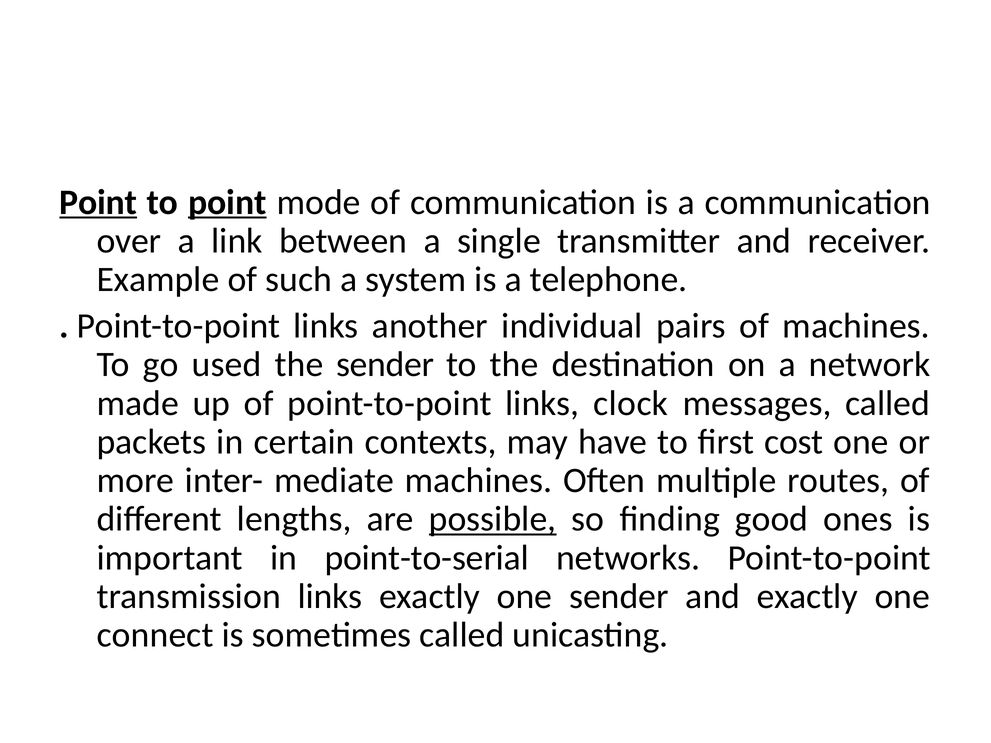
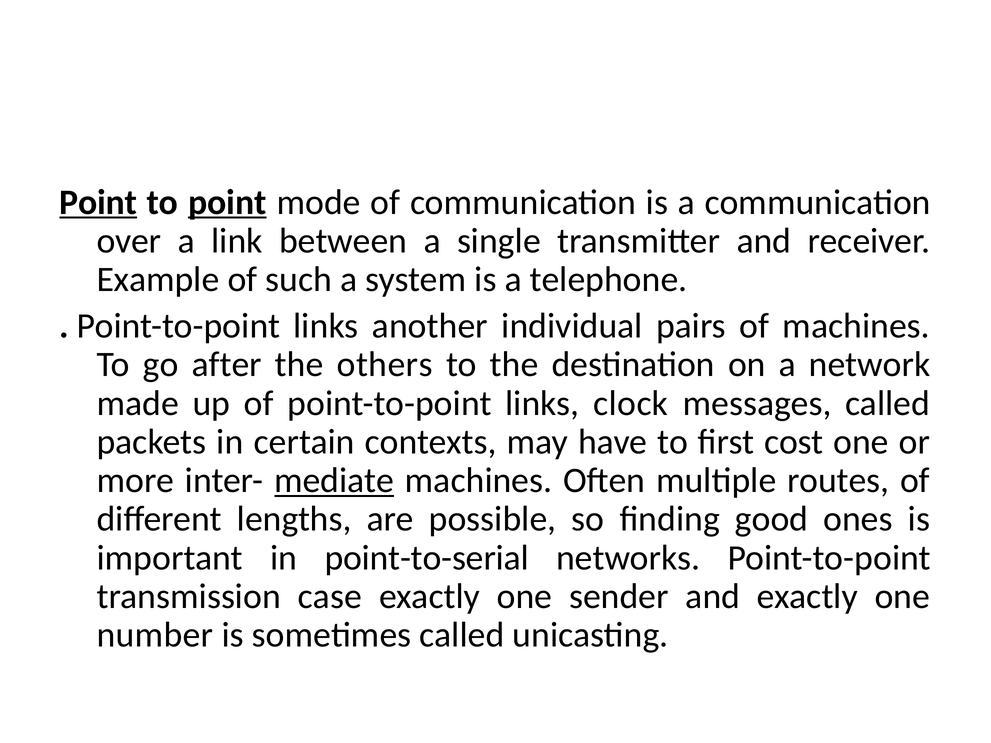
used: used -> after (227, 365)
the sender: sender -> others (385, 365)
mediate underline: none -> present (334, 481)
possible underline: present -> none (493, 519)
transmission links: links -> case (330, 597)
connect: connect -> number (155, 635)
